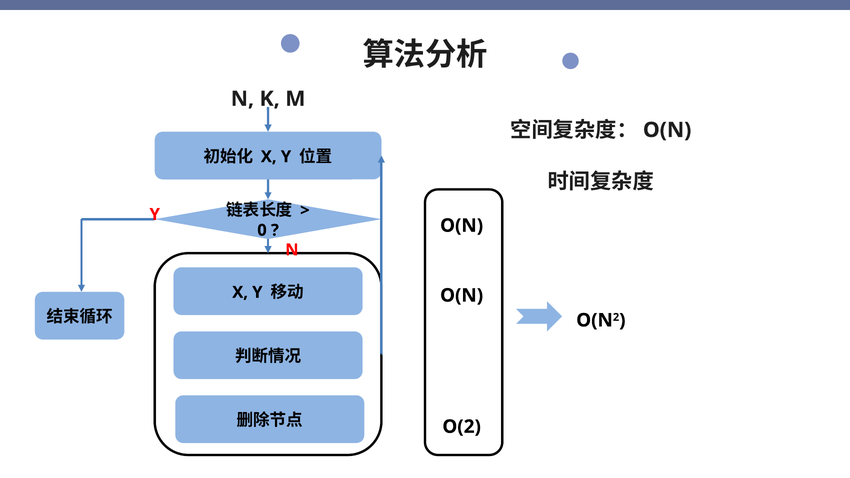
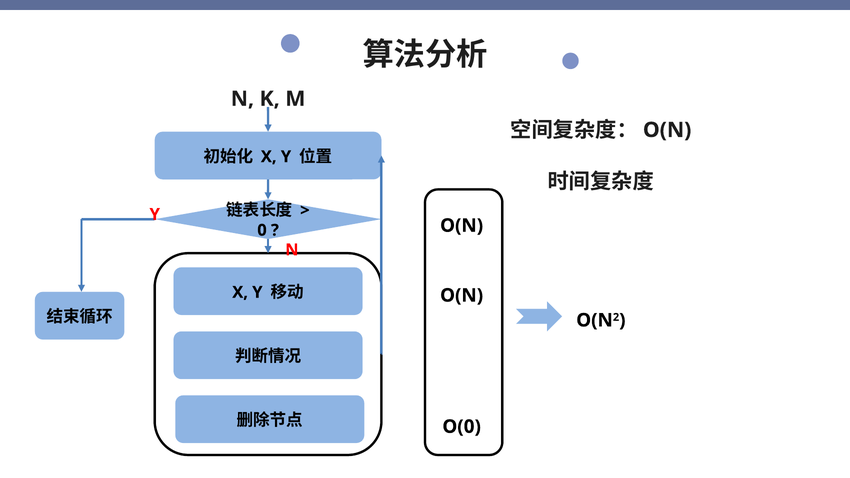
O(2: O(2 -> O(0 (462, 427)
